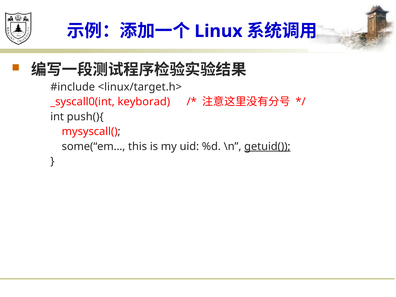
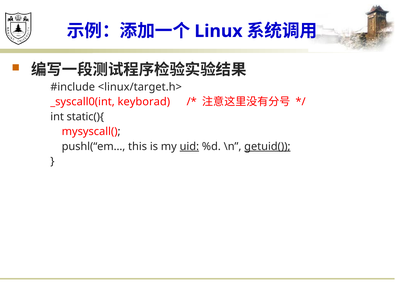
push(){: push(){ -> static(){ (85, 117)
some(“em…: some(“em… -> pushl(“em… (94, 146)
uid underline: none -> present (189, 146)
